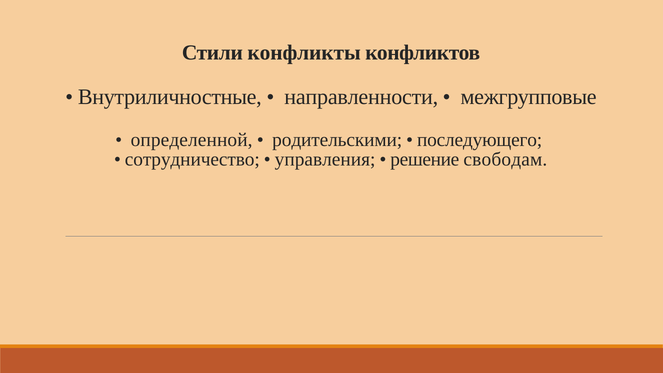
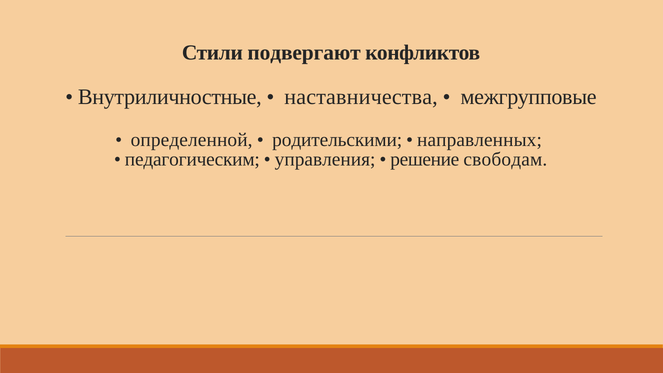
конфликты: конфликты -> подвергают (304, 53)
направленности: направленности -> наставничества (361, 97)
последующего: последующего -> направленных (479, 140)
сотрудничество: сотрудничество -> педагогическим (192, 160)
